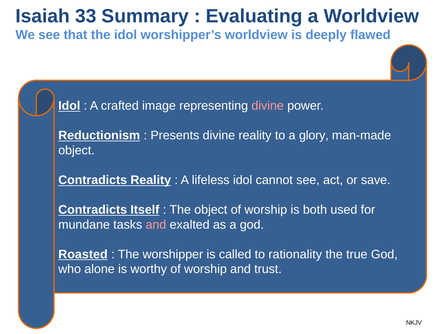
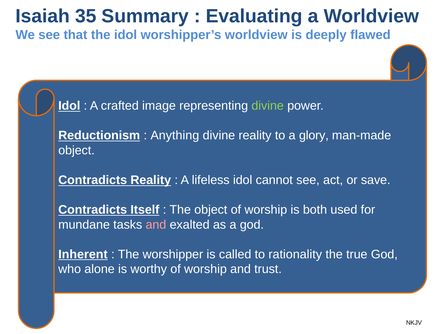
33: 33 -> 35 (86, 16)
divine colour: pink -> light green (268, 106)
Presents: Presents -> Anything (175, 135)
Roasted: Roasted -> Inherent (83, 254)
